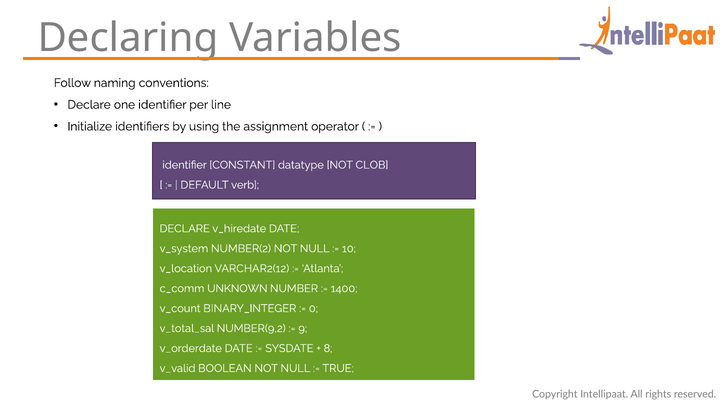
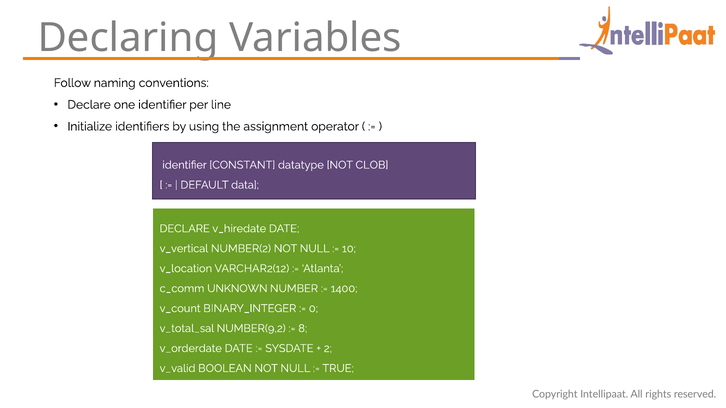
verb: verb -> data (245, 185)
v_system: v_system -> v_vertical (184, 249)
9: 9 -> 8 (303, 329)
8: 8 -> 2 (328, 349)
